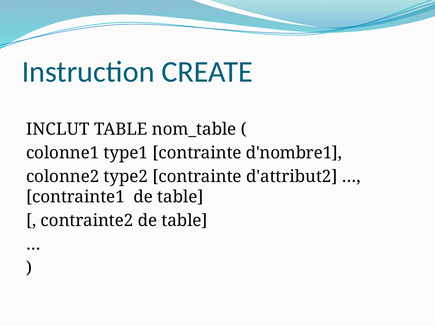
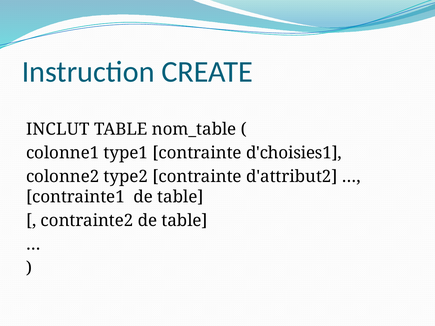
d'nombre1: d'nombre1 -> d'choisies1 (294, 153)
